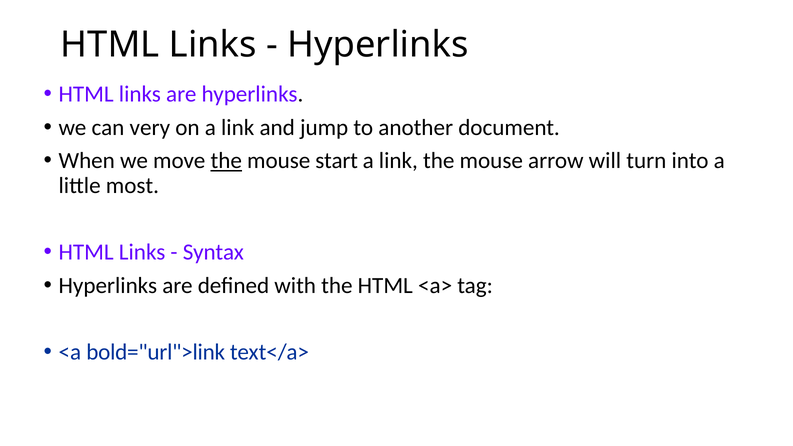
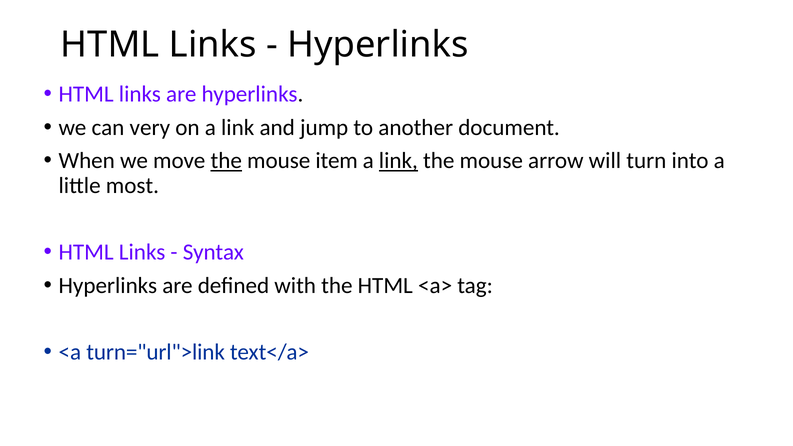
start: start -> item (337, 161)
link underline: none -> present (398, 161)
bold="url">link: bold="url">link -> turn="url">link (156, 352)
